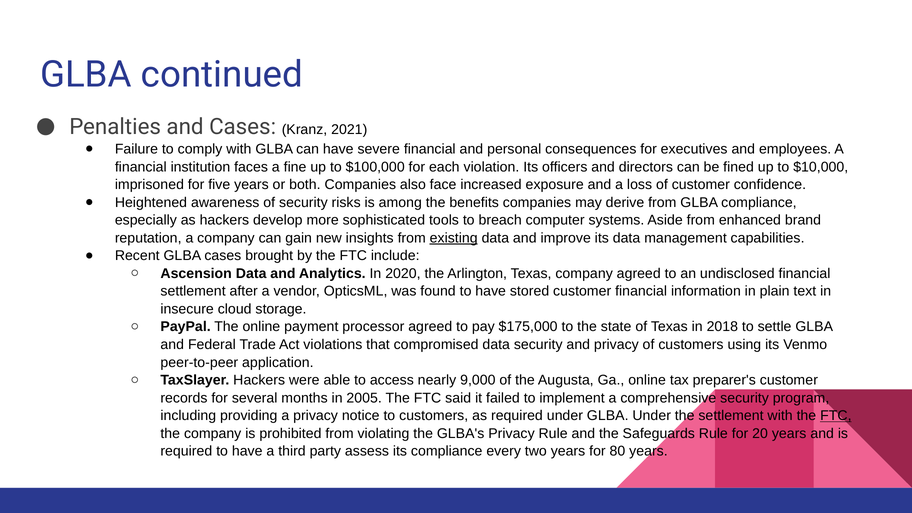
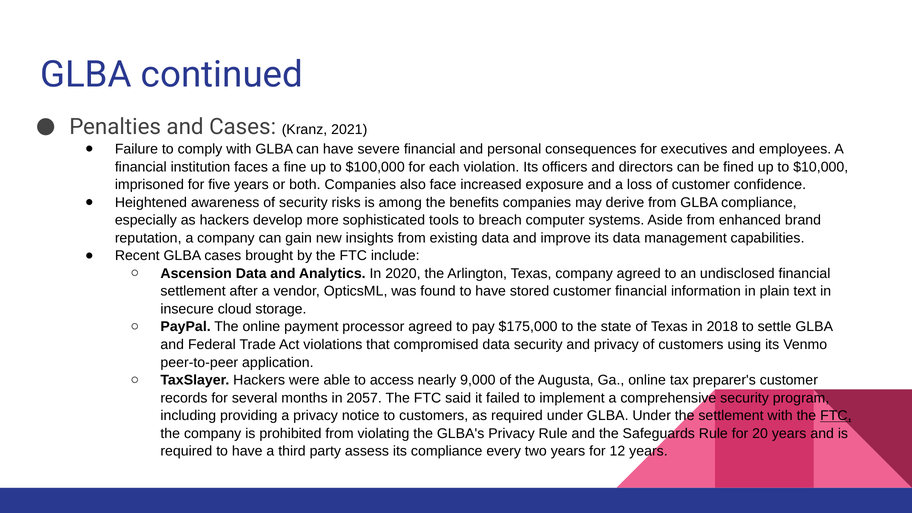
existing underline: present -> none (454, 238)
2005: 2005 -> 2057 (364, 398)
80: 80 -> 12 (617, 451)
